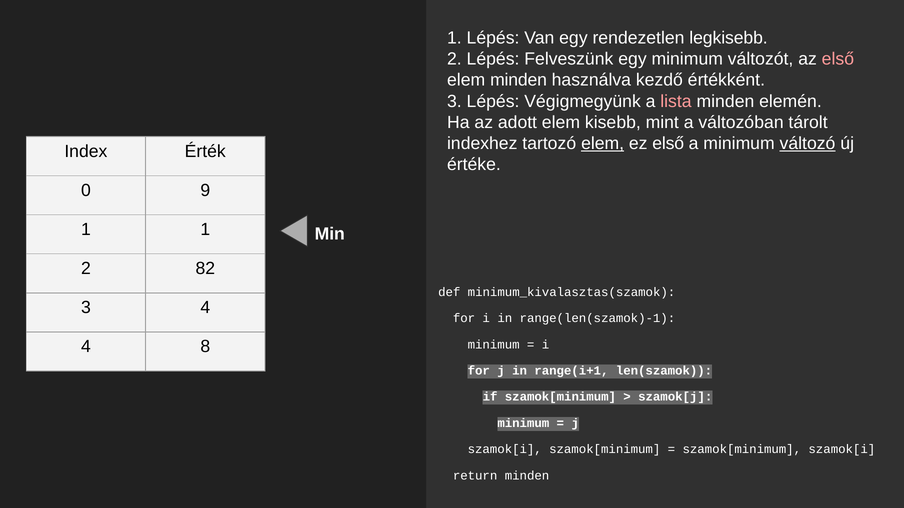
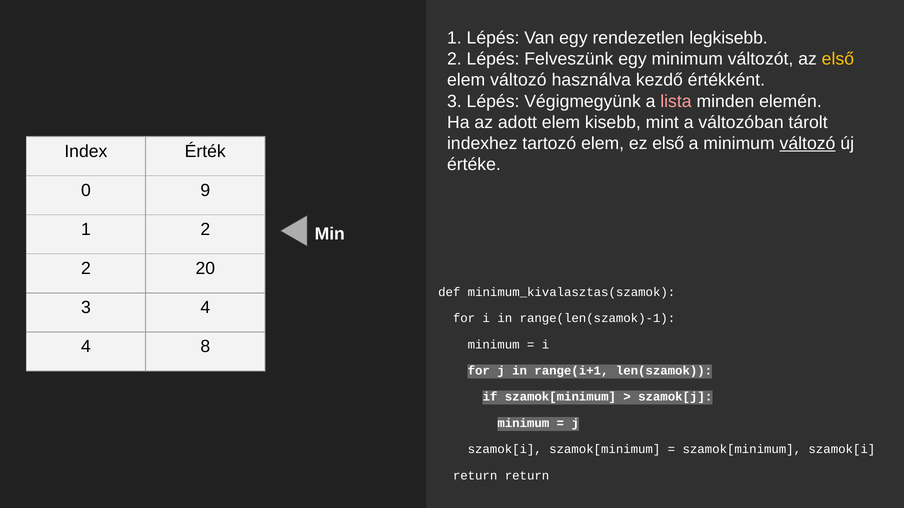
első colour: pink -> yellow (838, 59)
elem minden: minden -> változó (518, 80)
elem underline: present -> none (603, 144)
1 1: 1 -> 2 (205, 230)
82: 82 -> 20 (205, 269)
return minden: minden -> return (527, 476)
